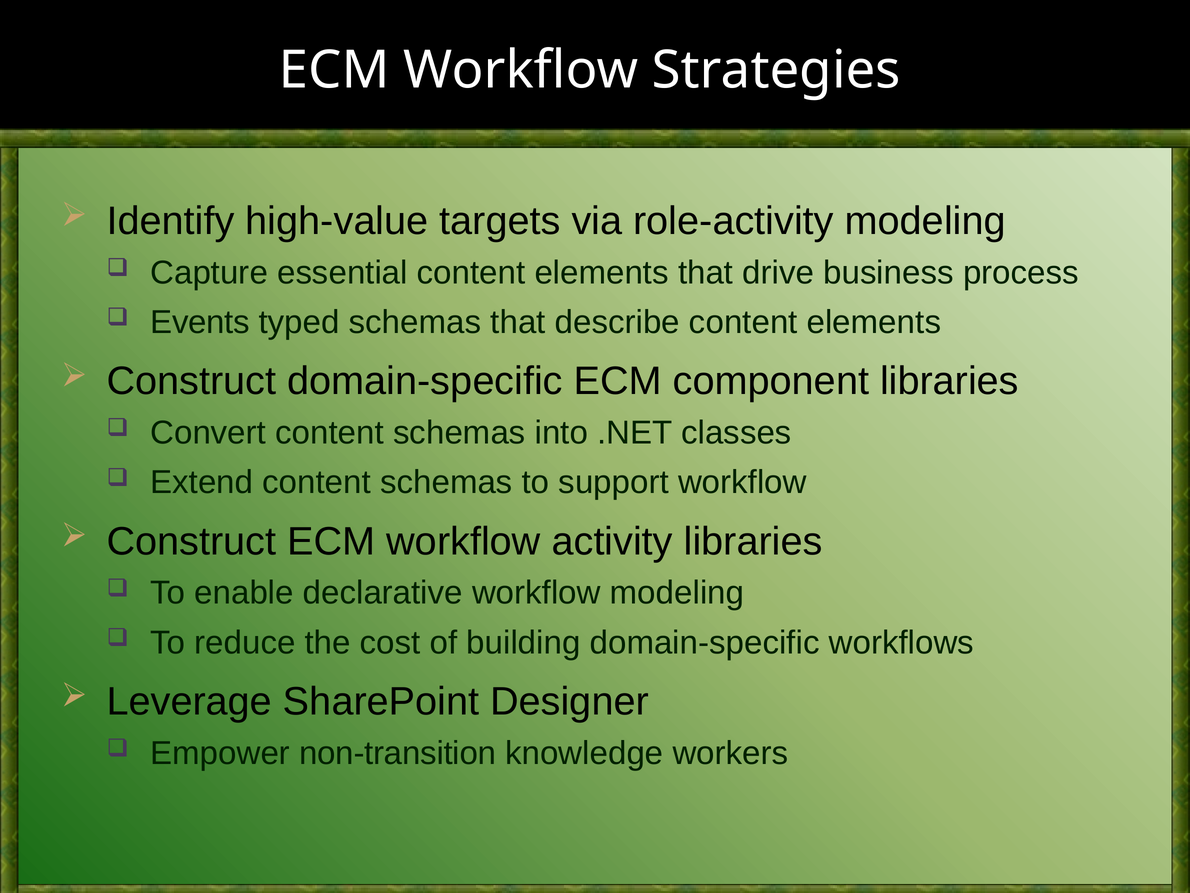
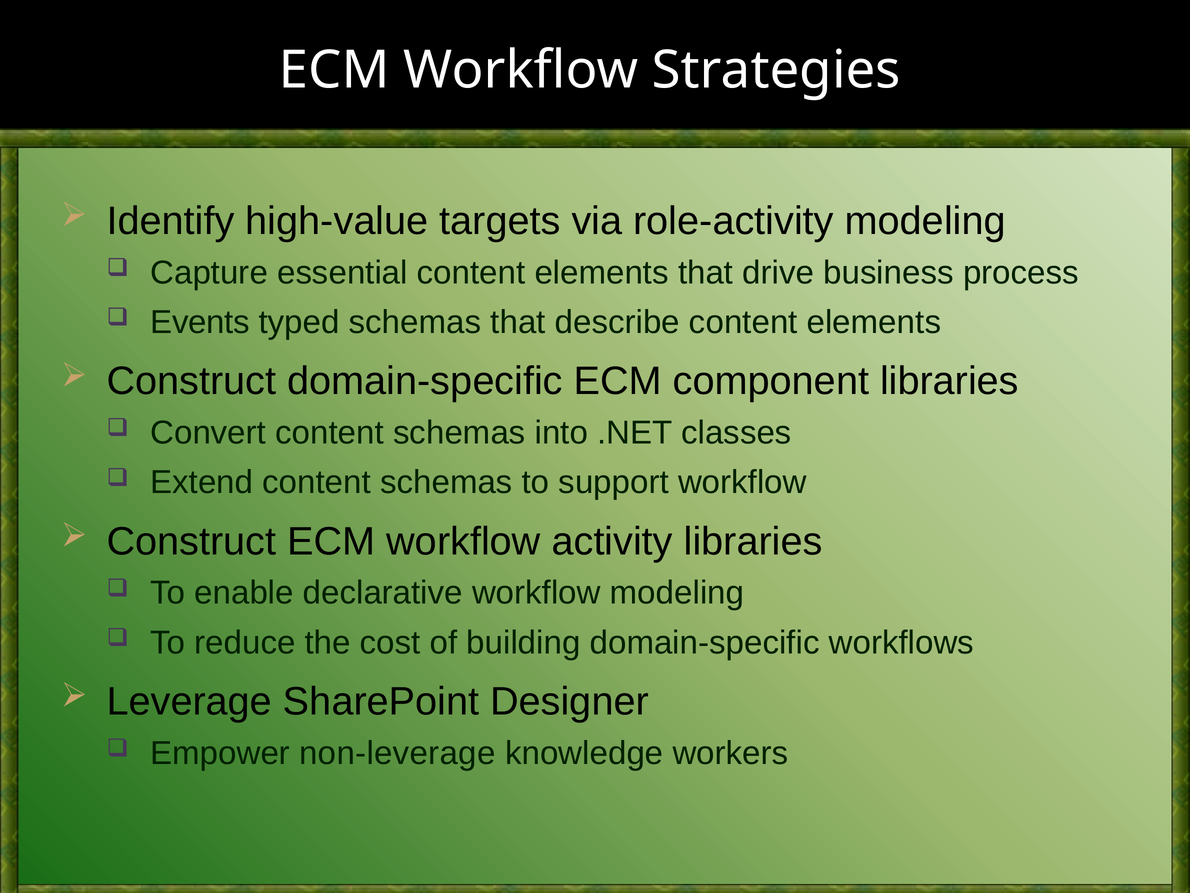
non-transition: non-transition -> non-leverage (397, 753)
